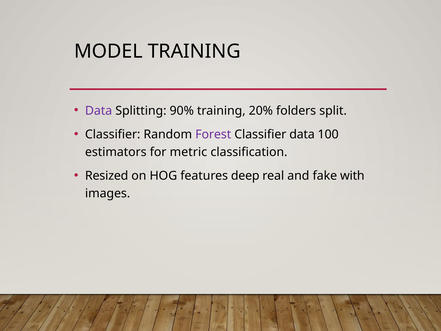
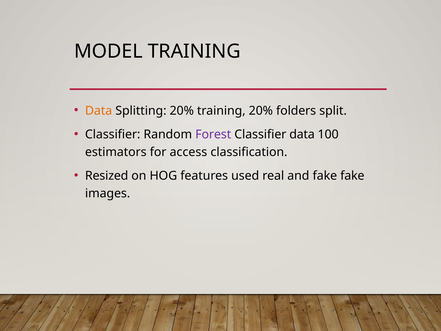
Data colour: purple -> orange (99, 111)
Splitting 90%: 90% -> 20% (182, 111)
metric: metric -> access (188, 152)
deep: deep -> used (245, 176)
fake with: with -> fake (352, 176)
